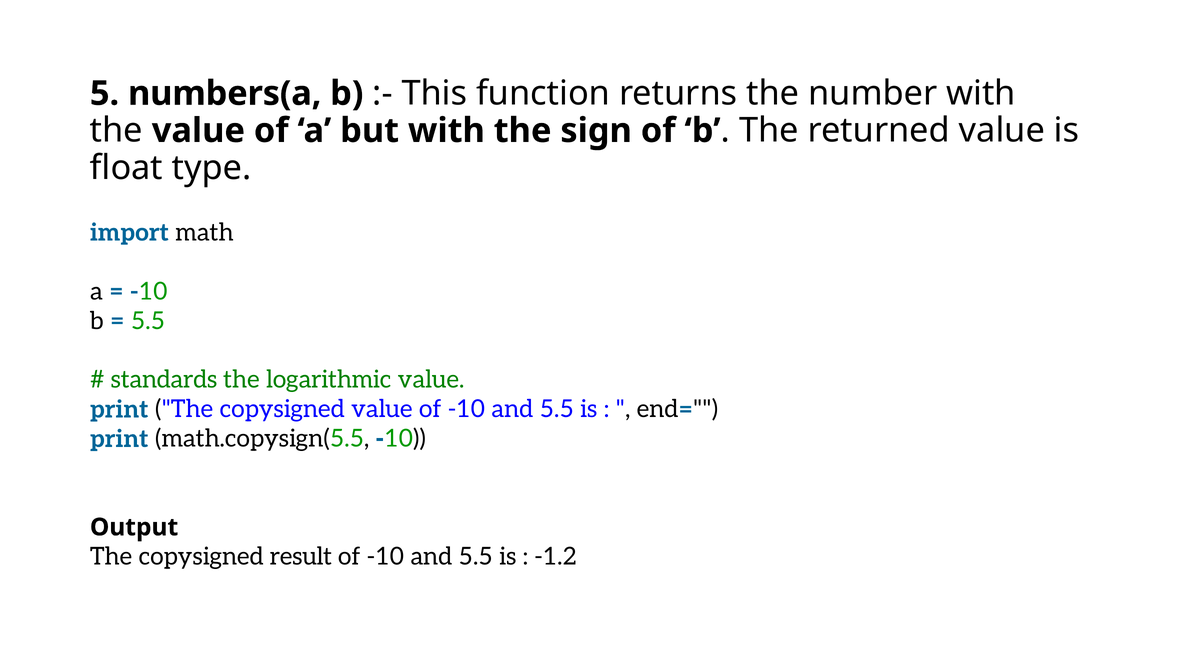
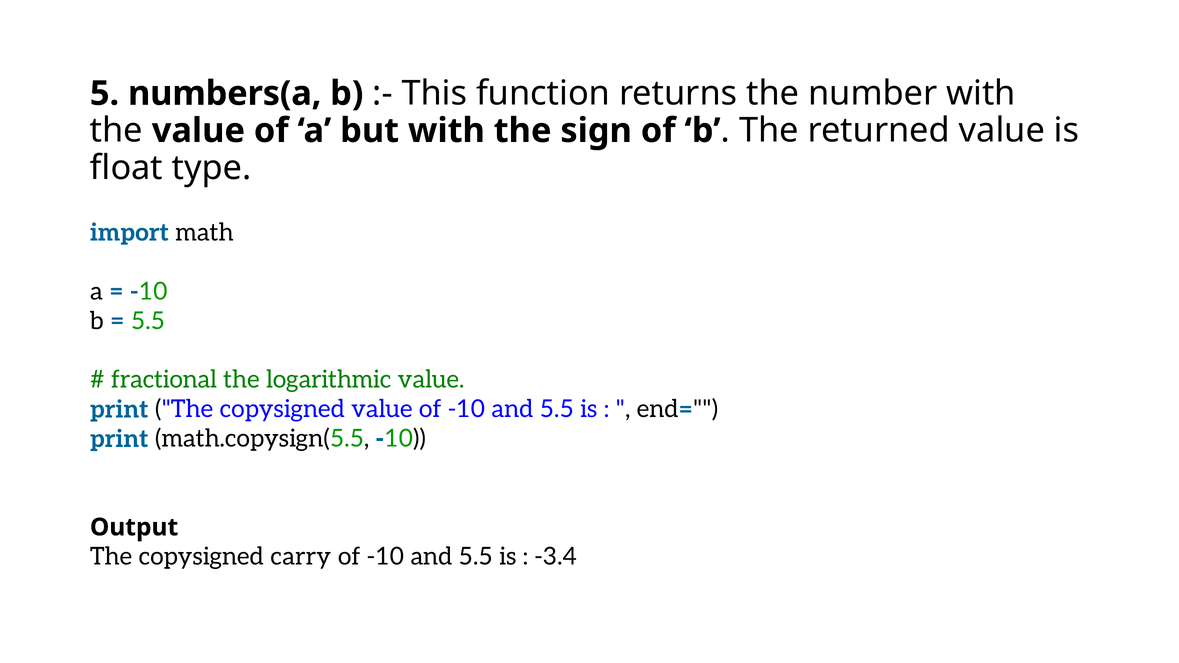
standards: standards -> fractional (164, 380)
result: result -> carry (301, 557)
-1.2: -1.2 -> -3.4 (556, 557)
